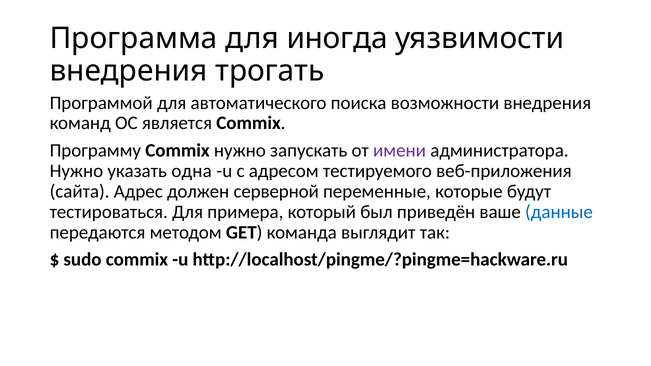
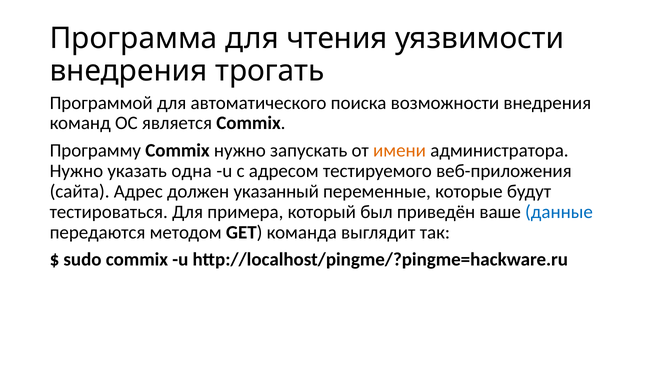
иногда: иногда -> чтения (337, 39)
имени colour: purple -> orange (400, 151)
серверной: серверной -> указанный (276, 191)
